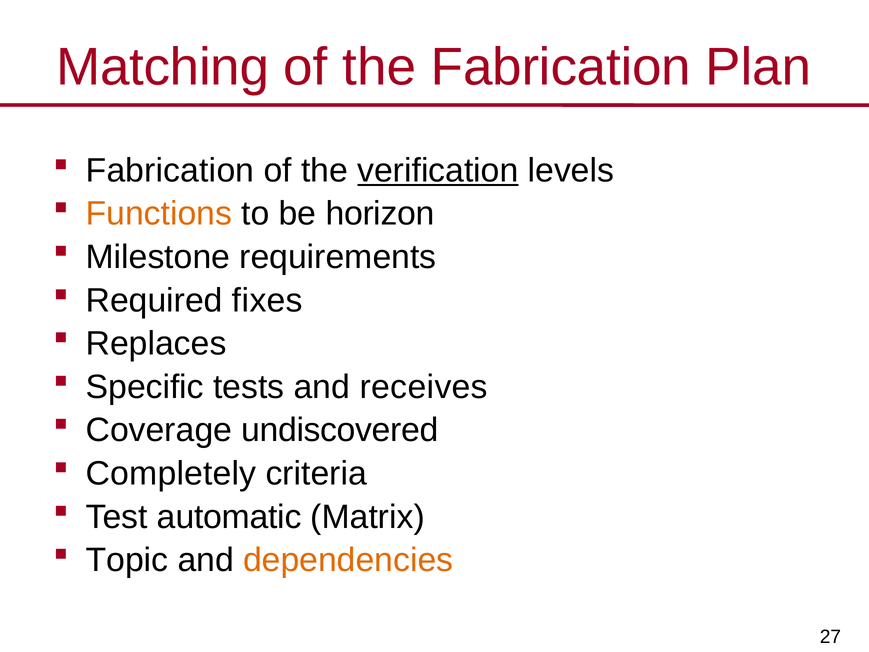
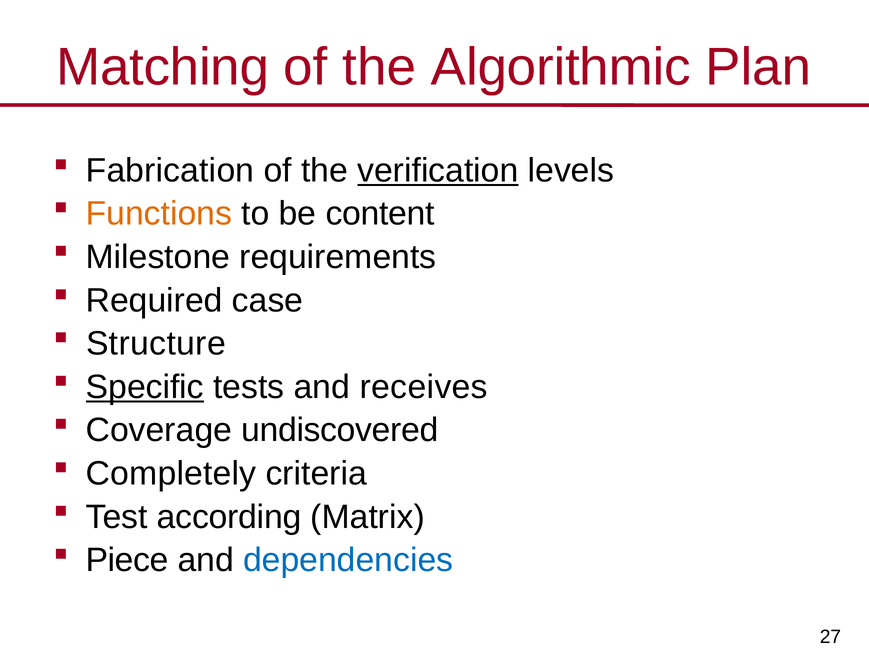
the Fabrication: Fabrication -> Algorithmic (561, 67)
horizon: horizon -> content (380, 214)
fixes: fixes -> case (268, 300)
Replaces: Replaces -> Structure (156, 344)
Specific underline: none -> present (145, 387)
automatic: automatic -> according (229, 517)
Topic: Topic -> Piece (127, 560)
dependencies colour: orange -> blue (348, 560)
